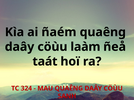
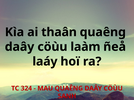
ñaém: ñaém -> thaân (59, 32)
taát: taát -> laáy (45, 62)
